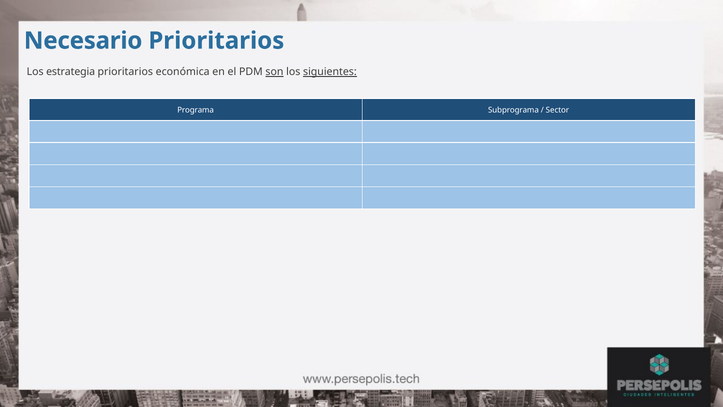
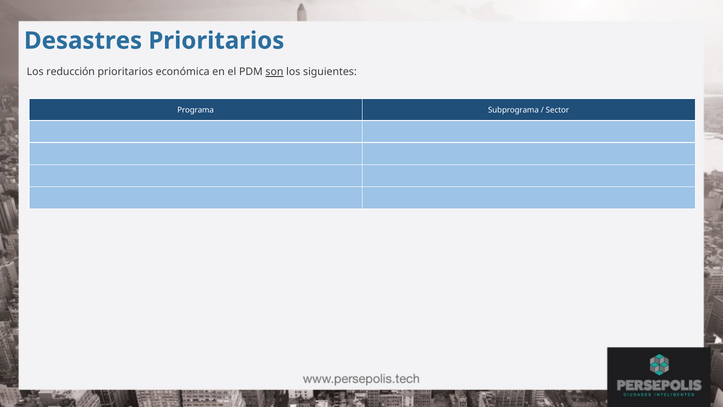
Necesario: Necesario -> Desastres (83, 41)
estrategia: estrategia -> reducción (71, 72)
siguientes underline: present -> none (330, 72)
